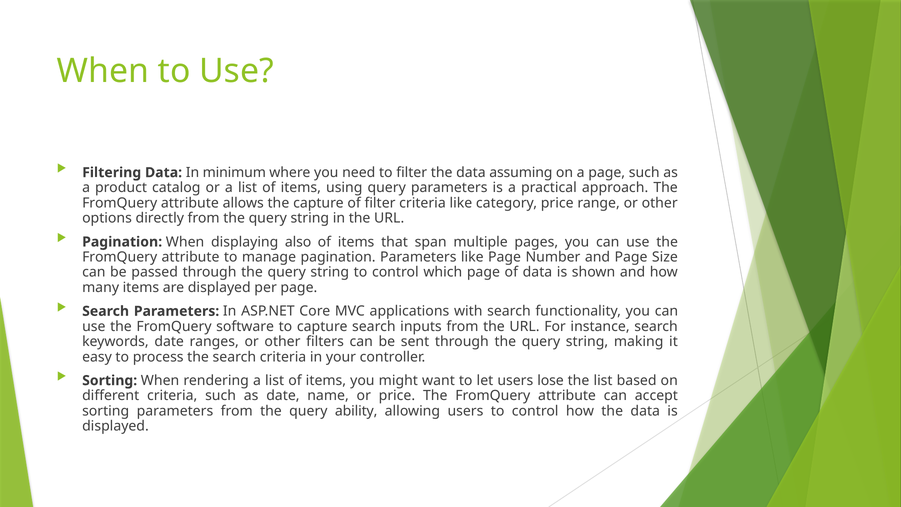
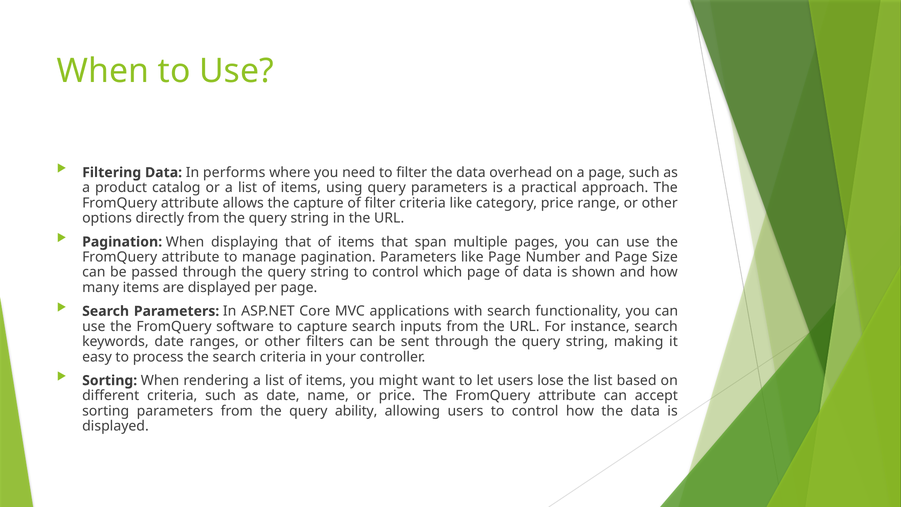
minimum: minimum -> performs (234, 172)
assuming: assuming -> overhead (521, 172)
displaying also: also -> that (298, 242)
